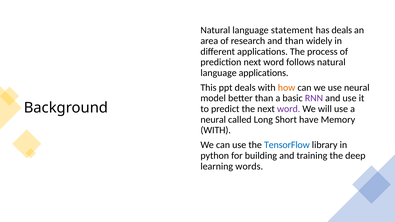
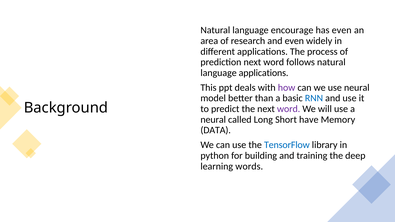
statement: statement -> encourage (292, 30)
has deals: deals -> even (342, 30)
and than: than -> even (294, 41)
how colour: orange -> purple (287, 88)
RNN colour: purple -> blue (314, 98)
WITH: WITH -> DATA (216, 130)
